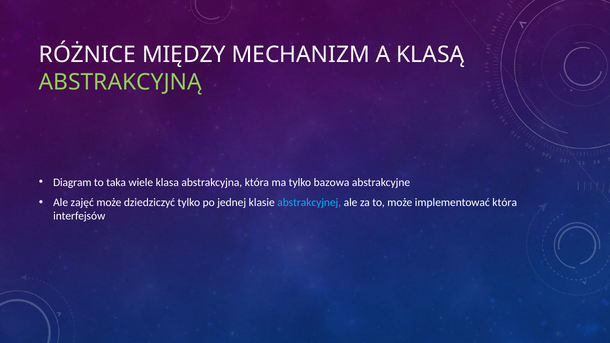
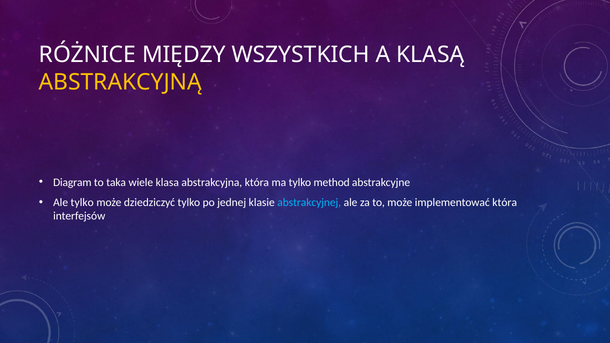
MECHANIZM: MECHANIZM -> WSZYSTKICH (301, 55)
ABSTRAKCYJNĄ colour: light green -> yellow (120, 82)
bazowa: bazowa -> method (332, 182)
Ale zajęć: zajęć -> tylko (82, 202)
